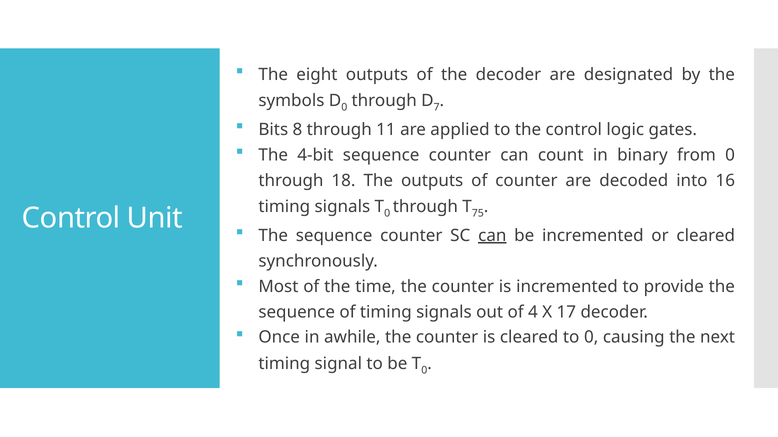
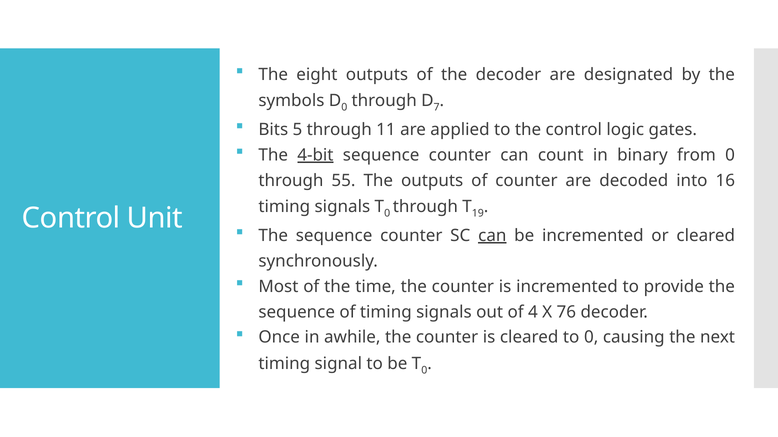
8: 8 -> 5 (297, 130)
4‐bit underline: none -> present (315, 155)
18: 18 -> 55 (344, 181)
75: 75 -> 19 (478, 214)
17: 17 -> 76 (566, 312)
